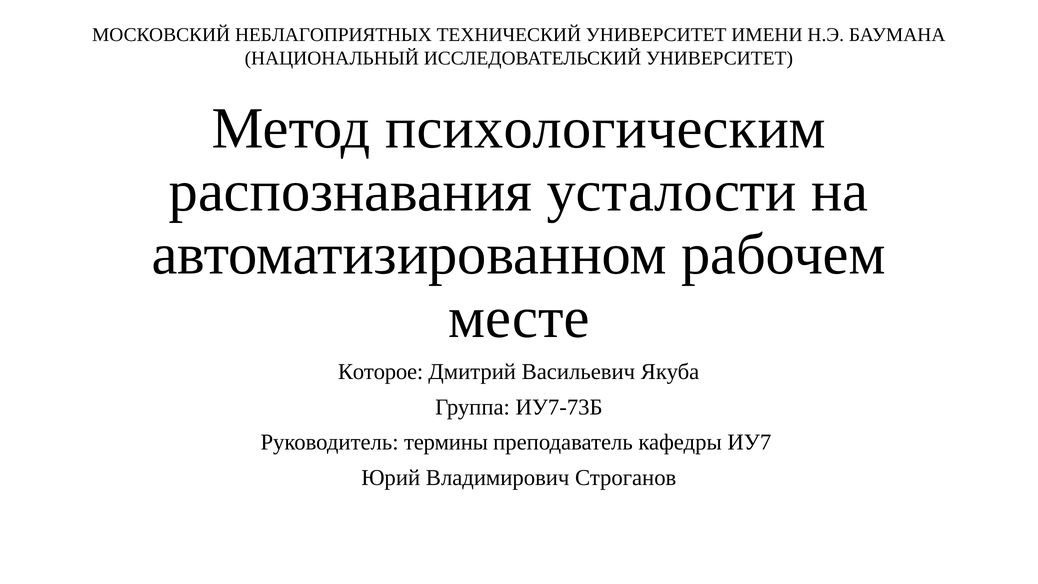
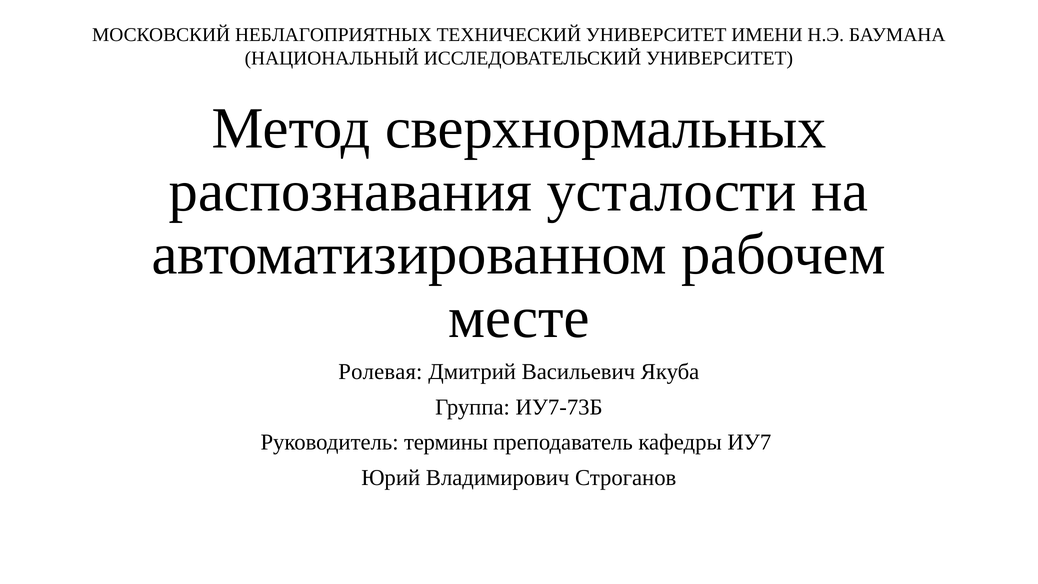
психологическим: психологическим -> сверхнормальных (606, 129)
Которое: Которое -> Ролевая (380, 372)
